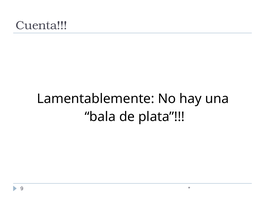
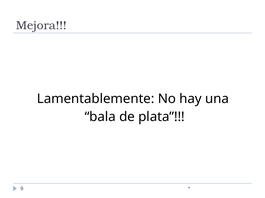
Cuenta: Cuenta -> Mejora (41, 26)
